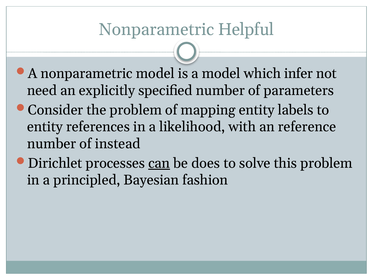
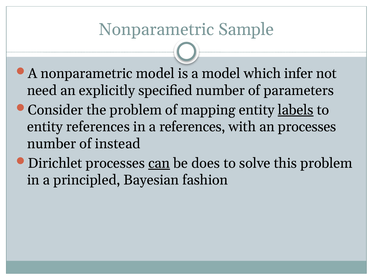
Helpful: Helpful -> Sample (246, 29)
labels underline: none -> present (296, 110)
a likelihood: likelihood -> references (192, 127)
an reference: reference -> processes (307, 127)
